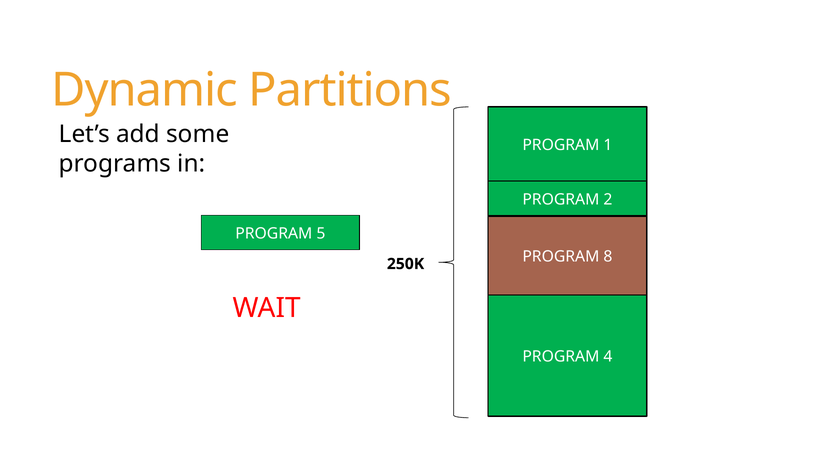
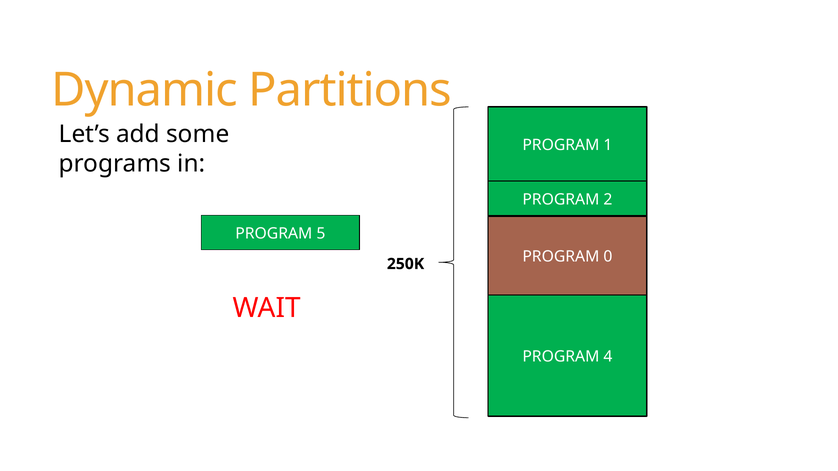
8: 8 -> 0 (608, 257)
